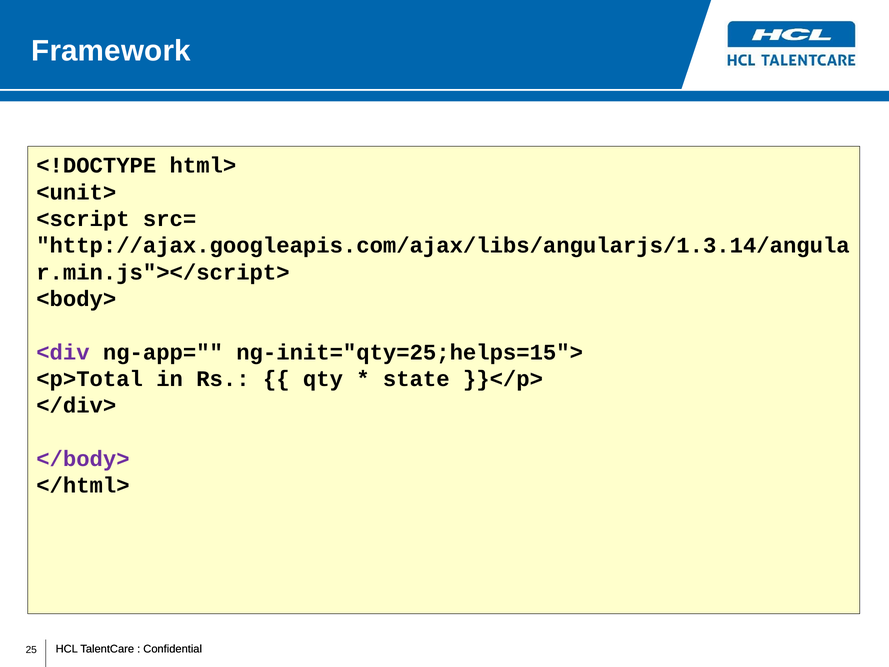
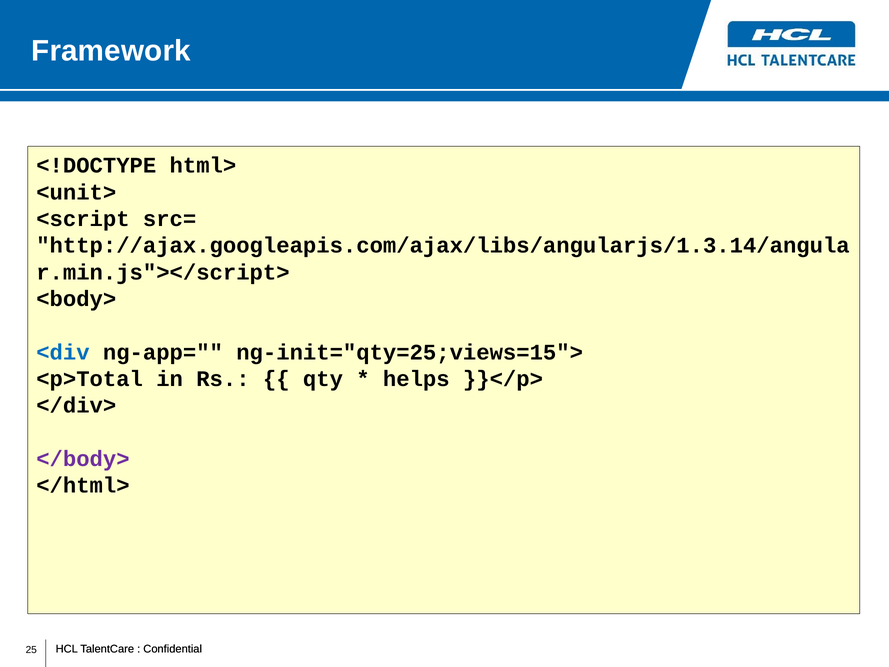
<div colour: purple -> blue (63, 352)
ng-init="qty=25;helps=15">: ng-init="qty=25;helps=15"> -> ng-init="qty=25;views=15"> (410, 352)
state: state -> helps (416, 379)
